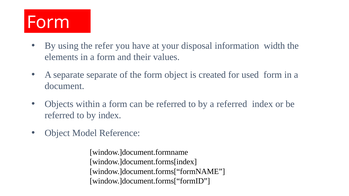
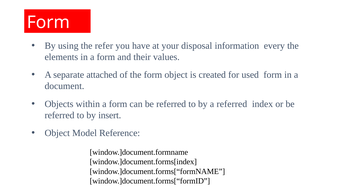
width: width -> every (274, 46)
separate separate: separate -> attached (102, 75)
by index: index -> insert (110, 115)
